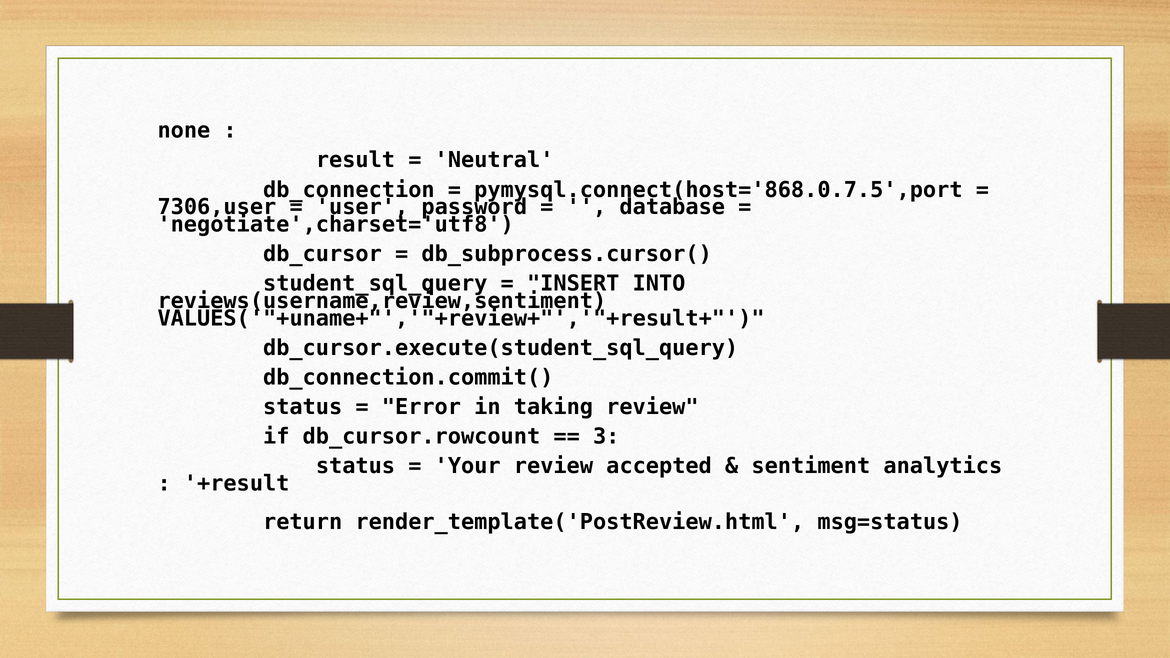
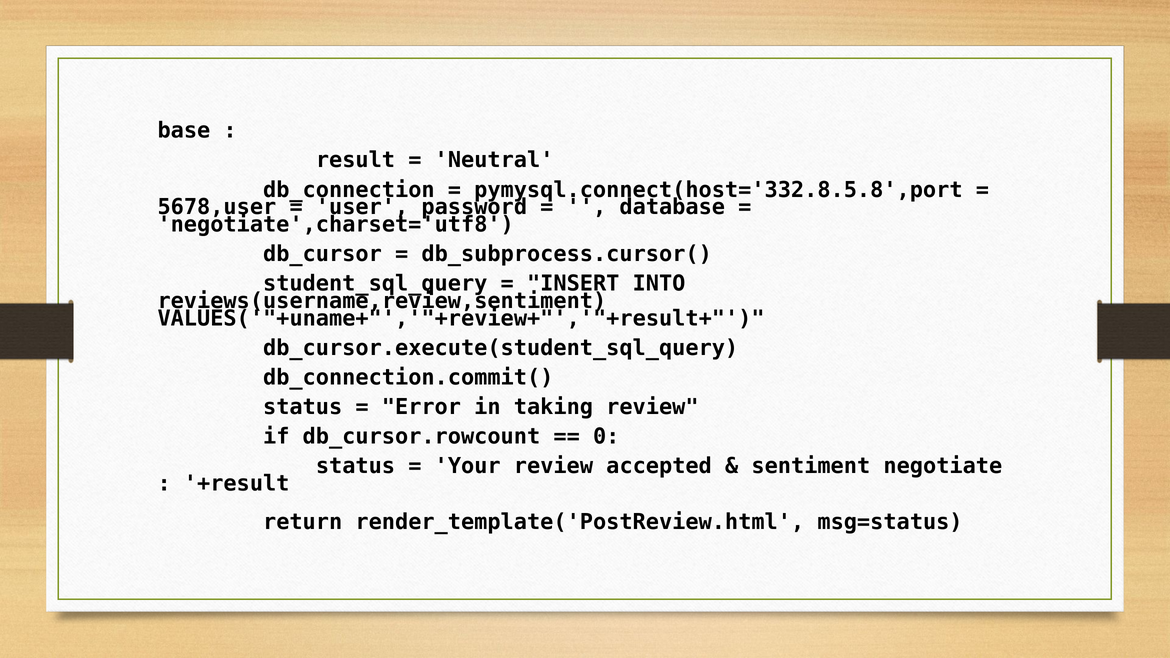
none: none -> base (184, 131)
pymysql.connect(host='868.0.7.5',port: pymysql.connect(host='868.0.7.5',port -> pymysql.connect(host='332.8.5.8',port (718, 190)
7306,user: 7306,user -> 5678,user (217, 207)
3: 3 -> 0 (606, 437)
analytics: analytics -> negotiate (943, 466)
